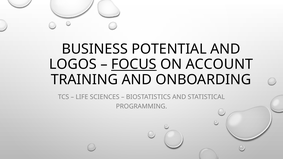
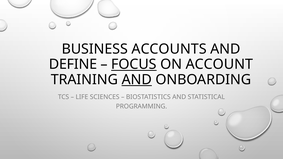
POTENTIAL: POTENTIAL -> ACCOUNTS (169, 49)
LOGOS: LOGOS -> DEFINE (73, 64)
AND underline: none -> present (137, 80)
